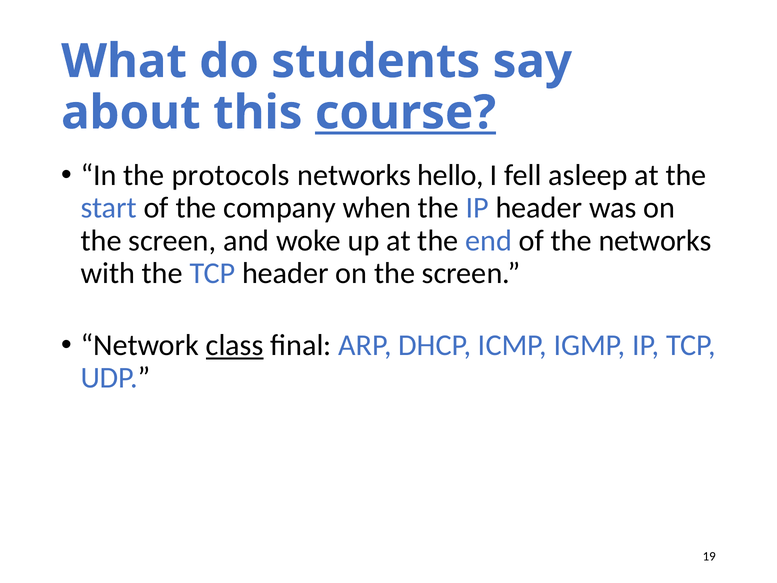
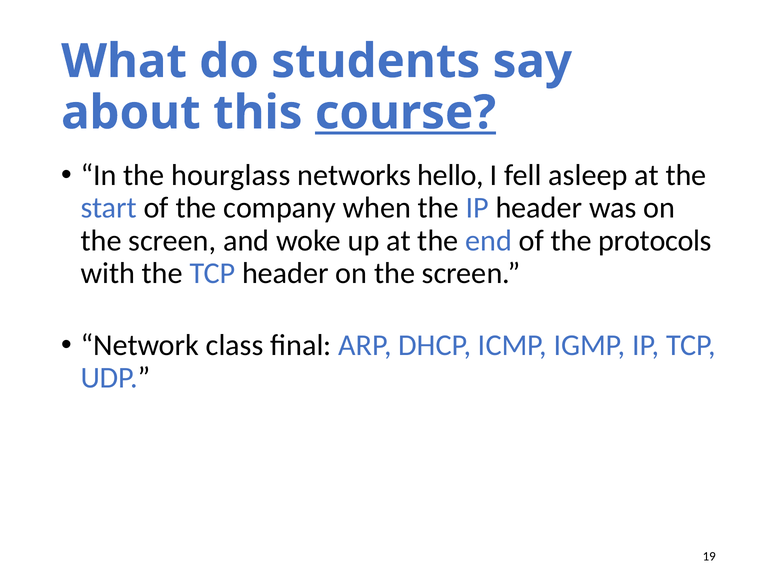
protocols: protocols -> hourglass (231, 175)
the networks: networks -> protocols (655, 240)
class underline: present -> none (235, 345)
